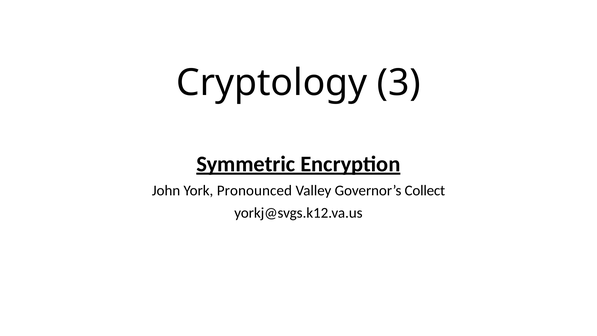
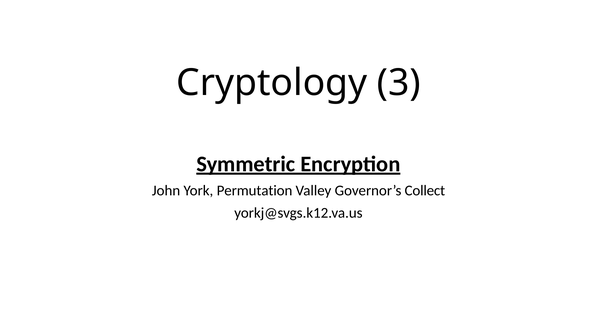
Pronounced: Pronounced -> Permutation (255, 190)
